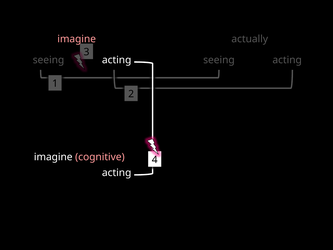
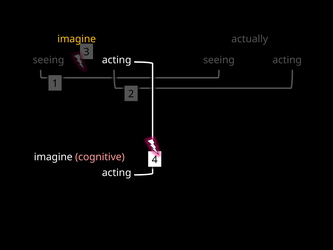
imagine colour: pink -> yellow (77, 39)
